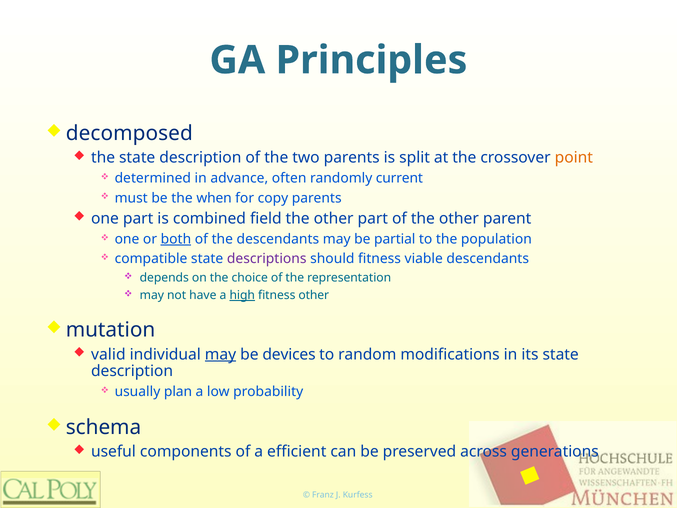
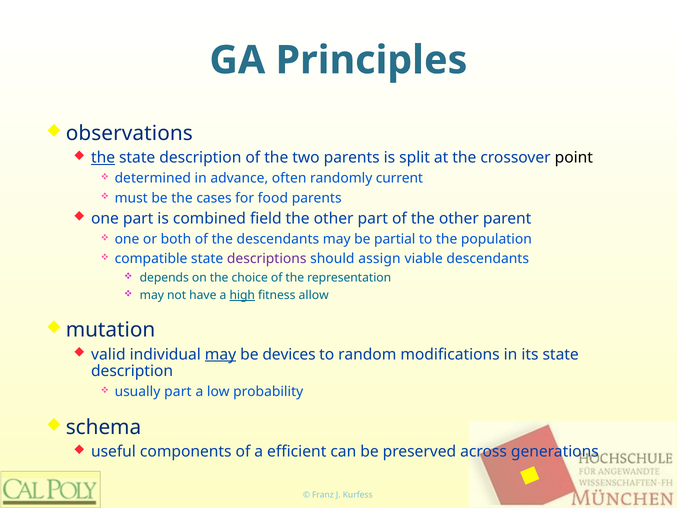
decomposed: decomposed -> observations (129, 133)
the underline: none -> present (103, 158)
point colour: orange -> black (574, 158)
when: when -> cases (214, 198)
copy: copy -> food (273, 198)
both underline: present -> none (176, 239)
should fitness: fitness -> assign (379, 259)
fitness other: other -> allow (314, 295)
usually plan: plan -> part (178, 392)
